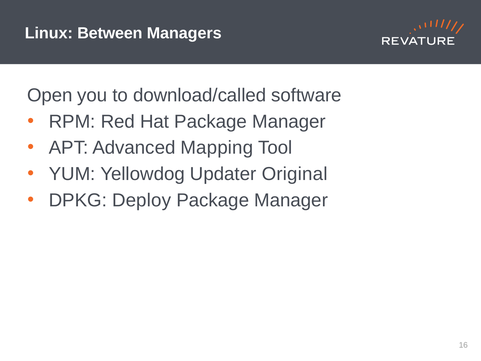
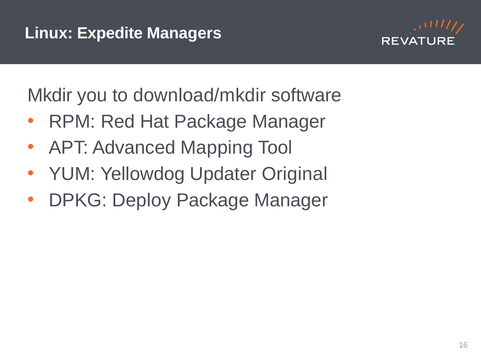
Between: Between -> Expedite (110, 33)
Open: Open -> Mkdir (50, 95)
download/called: download/called -> download/mkdir (200, 95)
